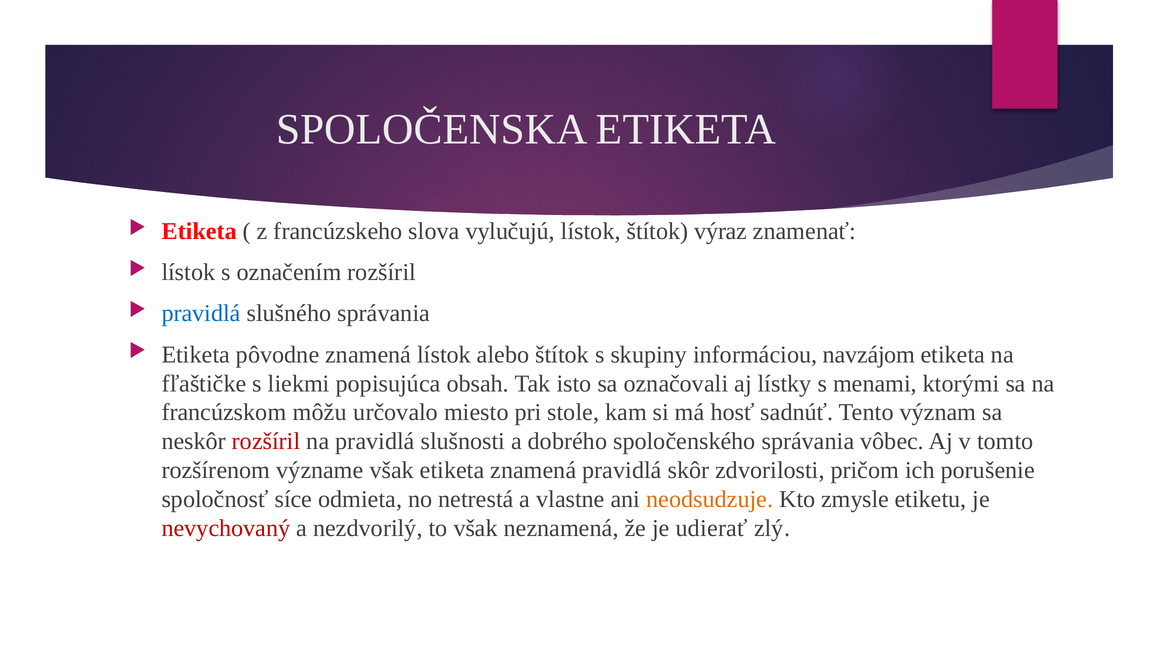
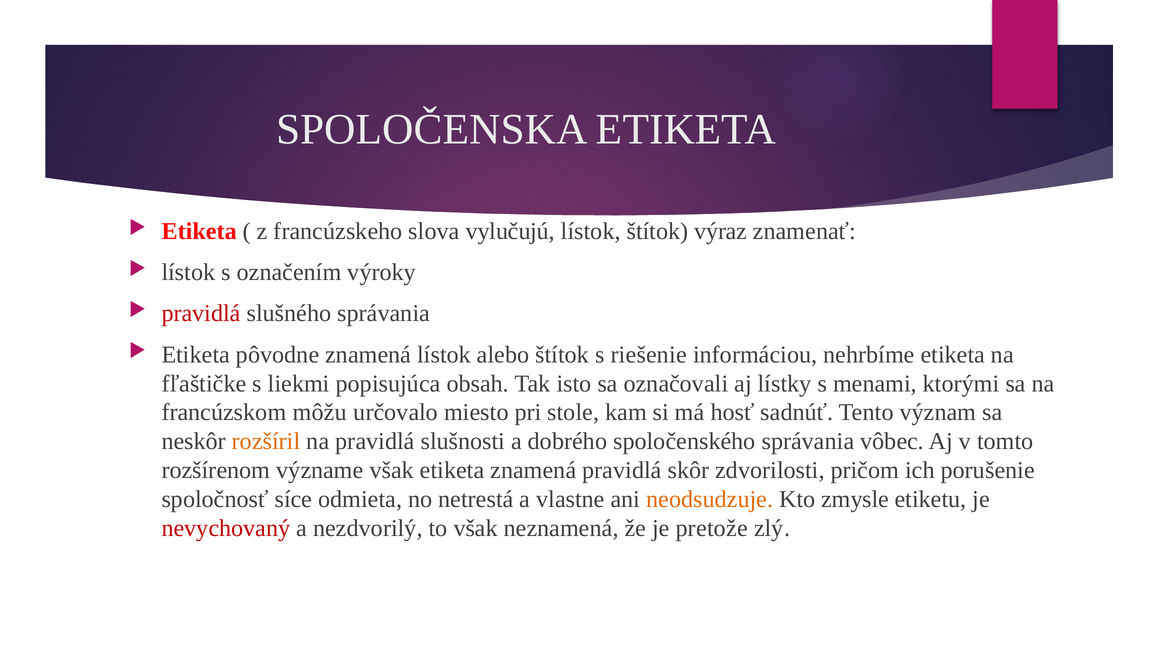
označením rozšíril: rozšíril -> výroky (382, 272)
pravidlá colour: blue -> red (201, 313)
skupiny: skupiny -> riešenie (649, 355)
navzájom: navzájom -> nehrbíme (869, 355)
rozšíril colour: red -> orange (266, 441)
udierať: udierať -> pretože (712, 528)
